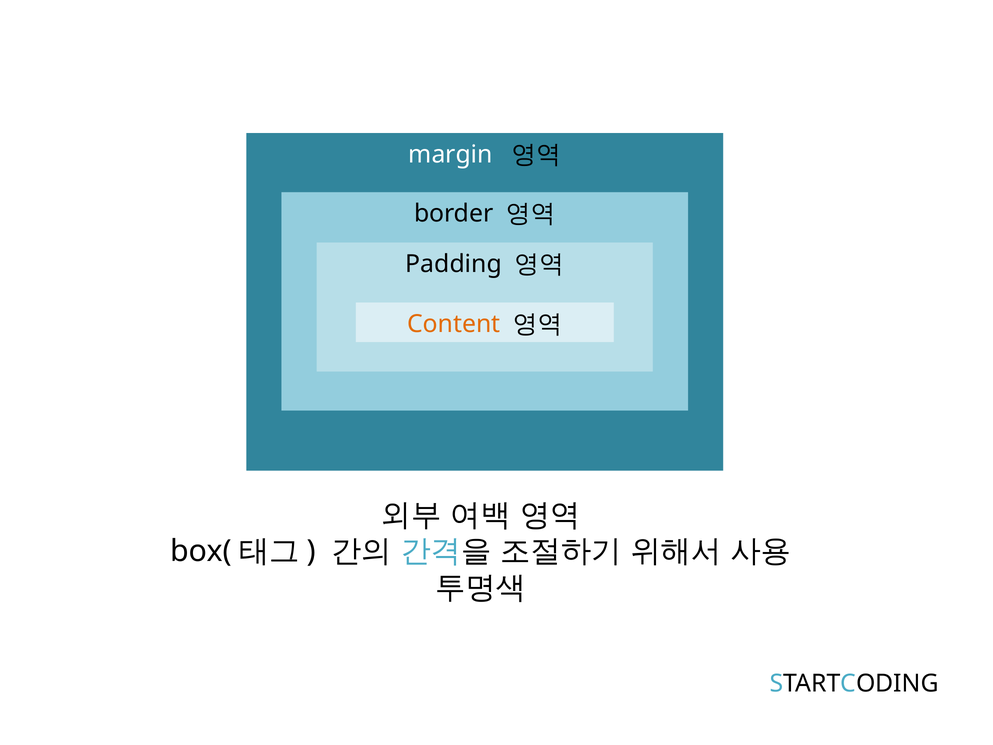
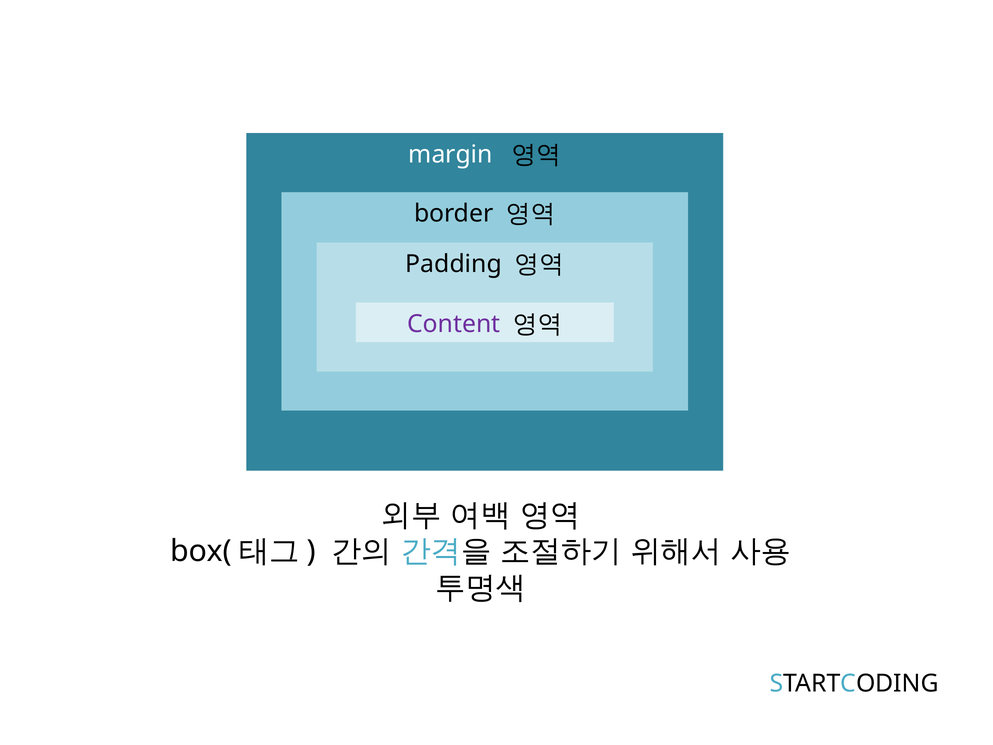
Content colour: orange -> purple (454, 324)
